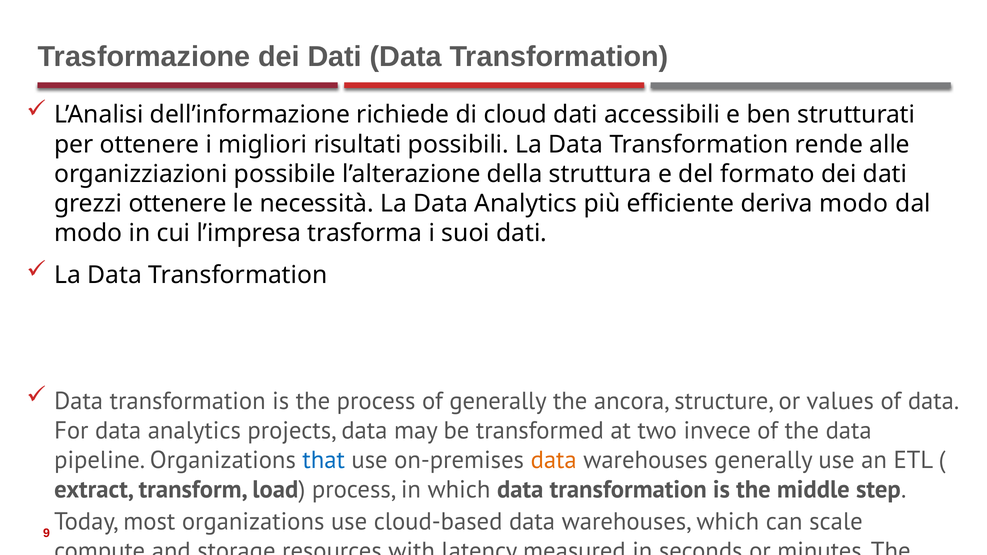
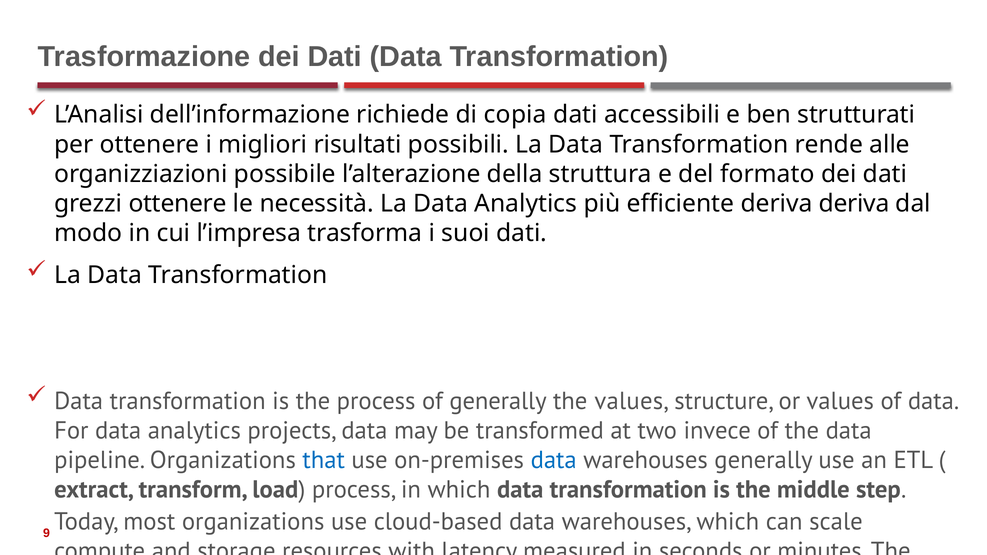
di cloud: cloud -> copia (515, 115)
deriva modo: modo -> deriva (854, 204)
the ancora: ancora -> values (632, 401)
data colour: orange -> blue (554, 460)
